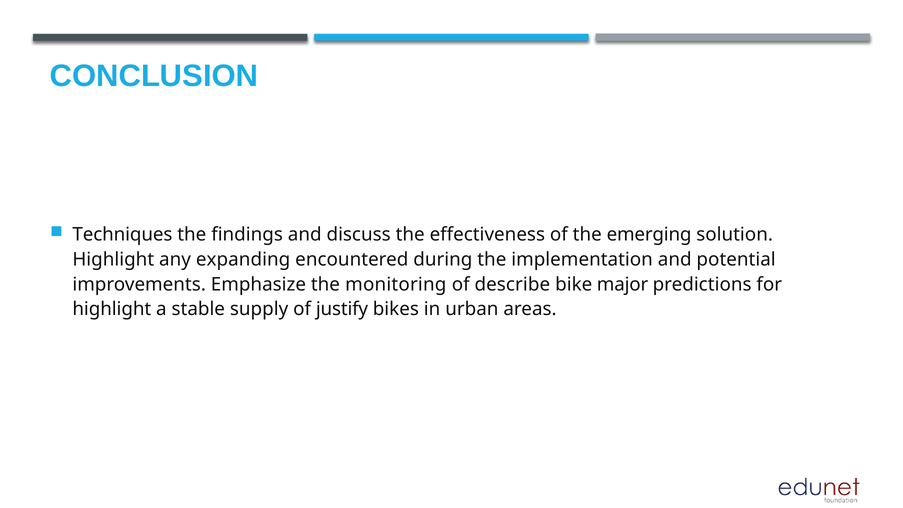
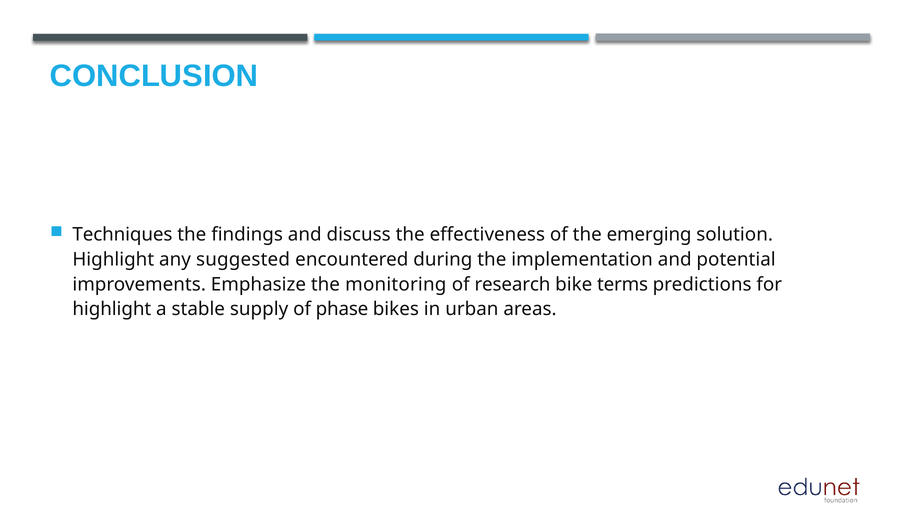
expanding: expanding -> suggested (243, 260)
describe: describe -> research (512, 284)
major: major -> terms (623, 284)
justify: justify -> phase (342, 309)
